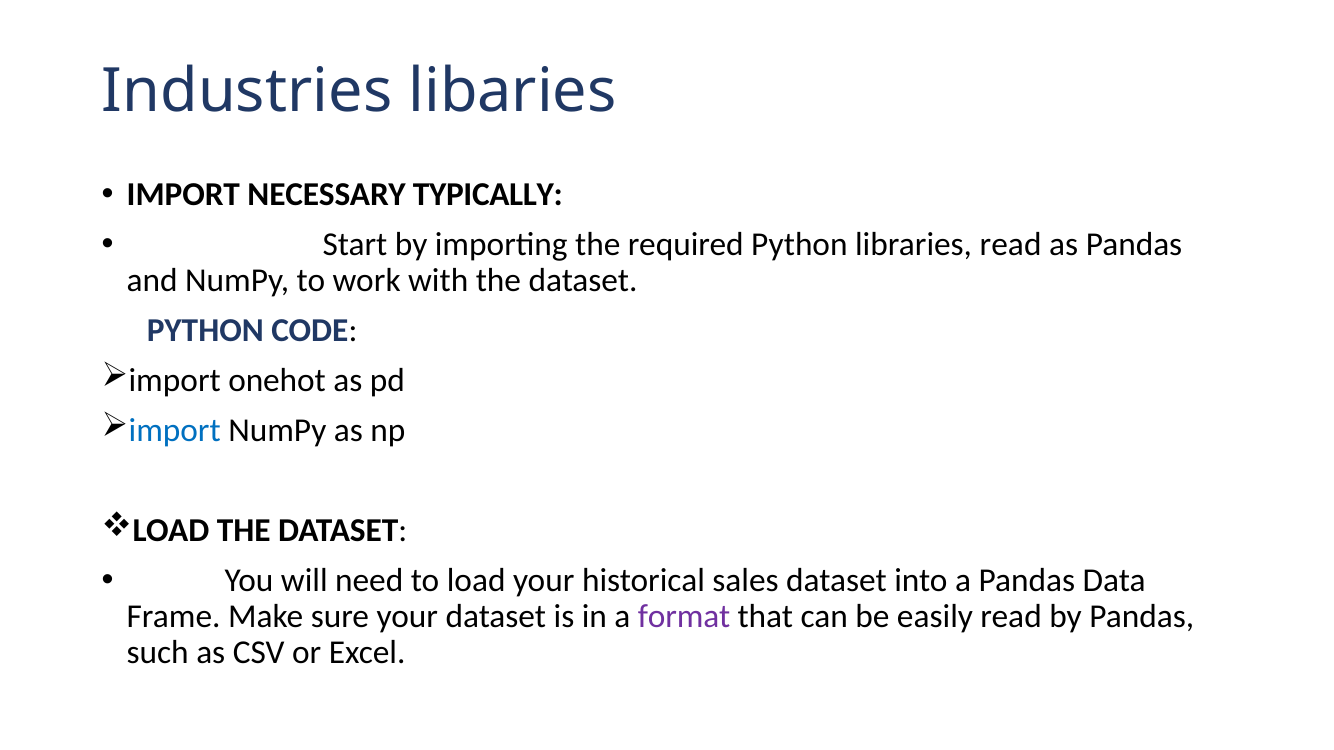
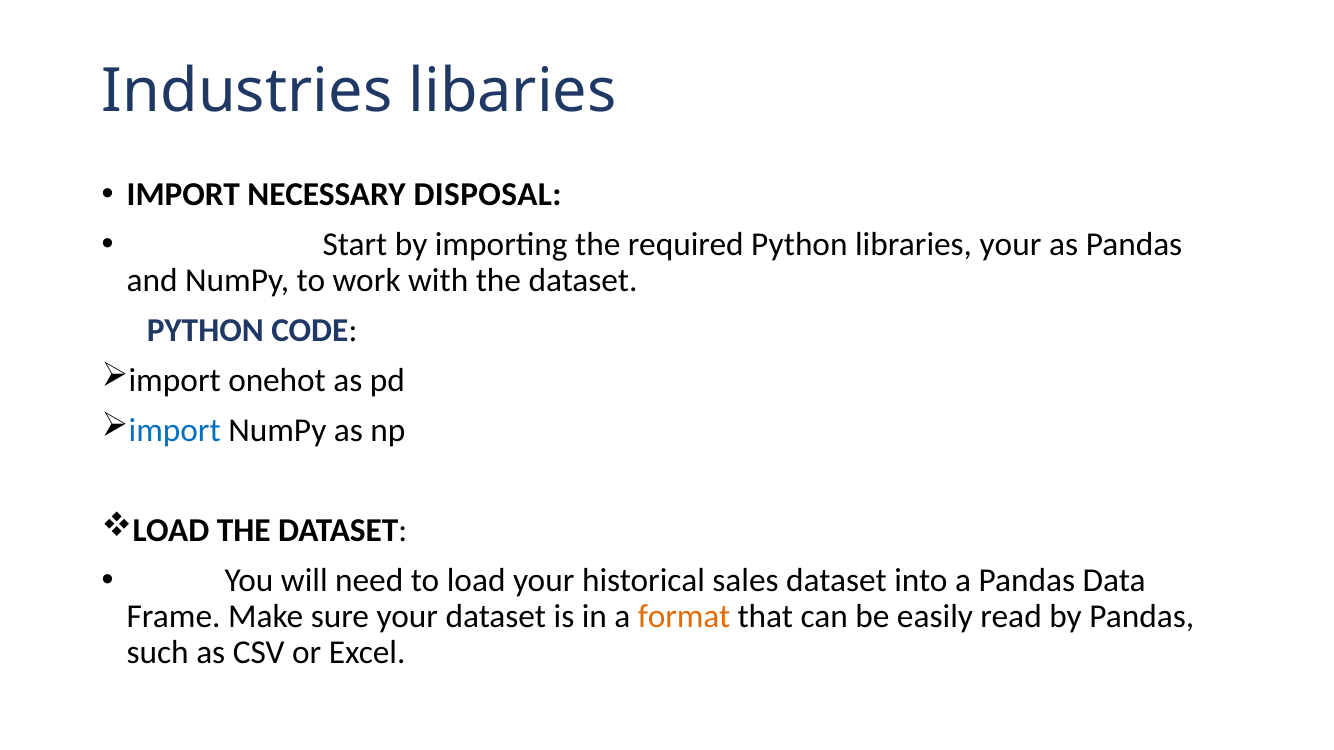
TYPICALLY: TYPICALLY -> DISPOSAL (488, 195)
libraries read: read -> your (1011, 245)
format colour: purple -> orange (684, 616)
